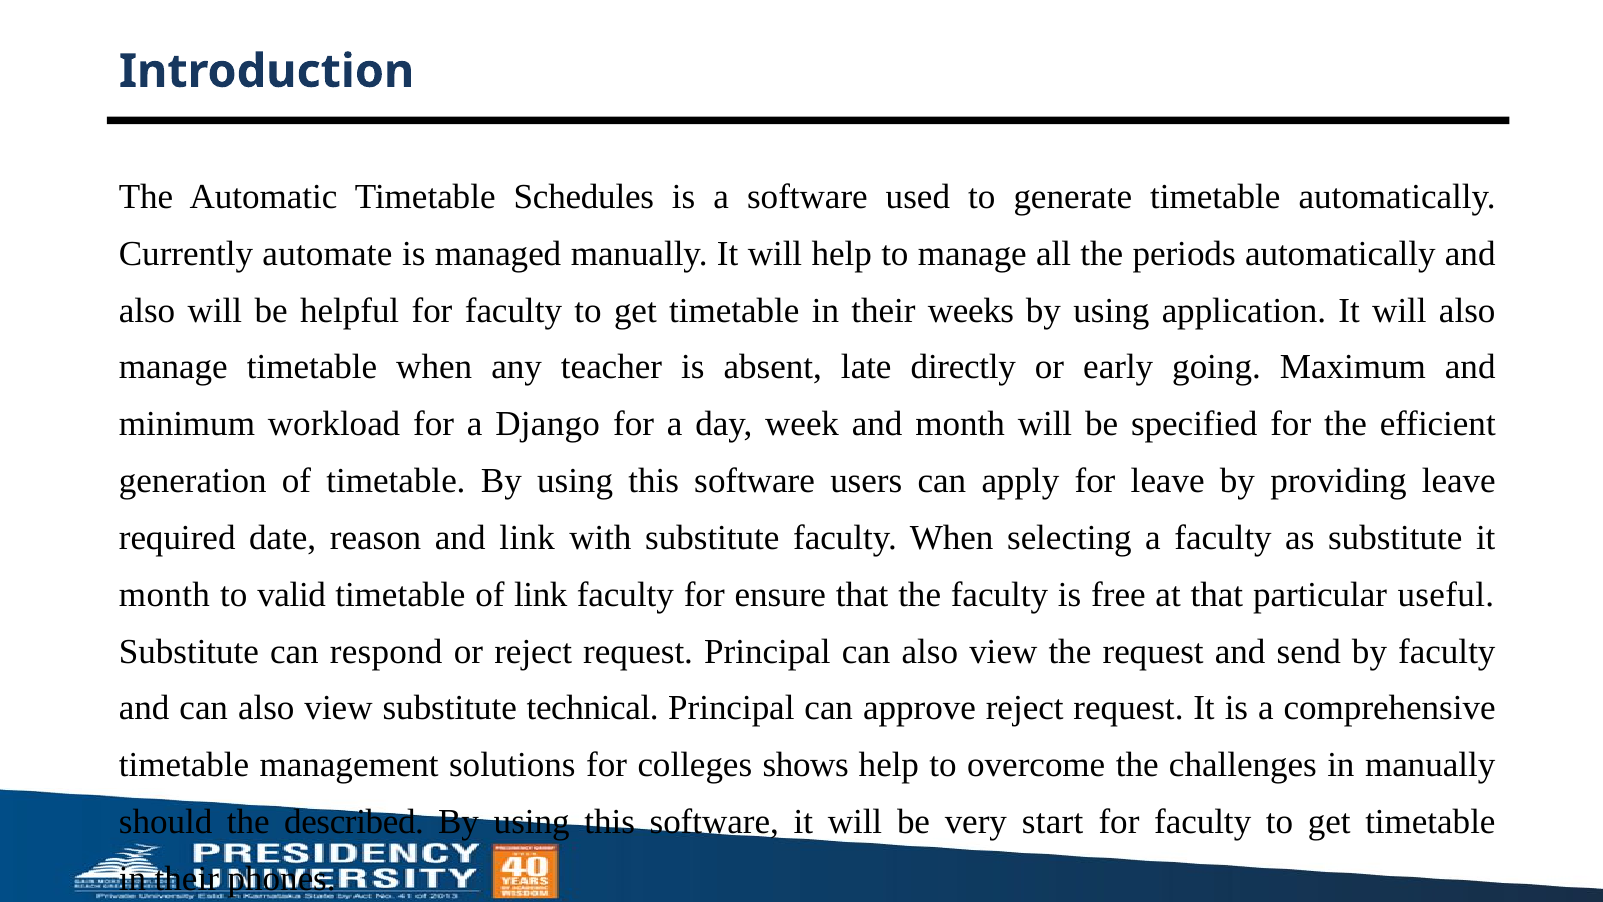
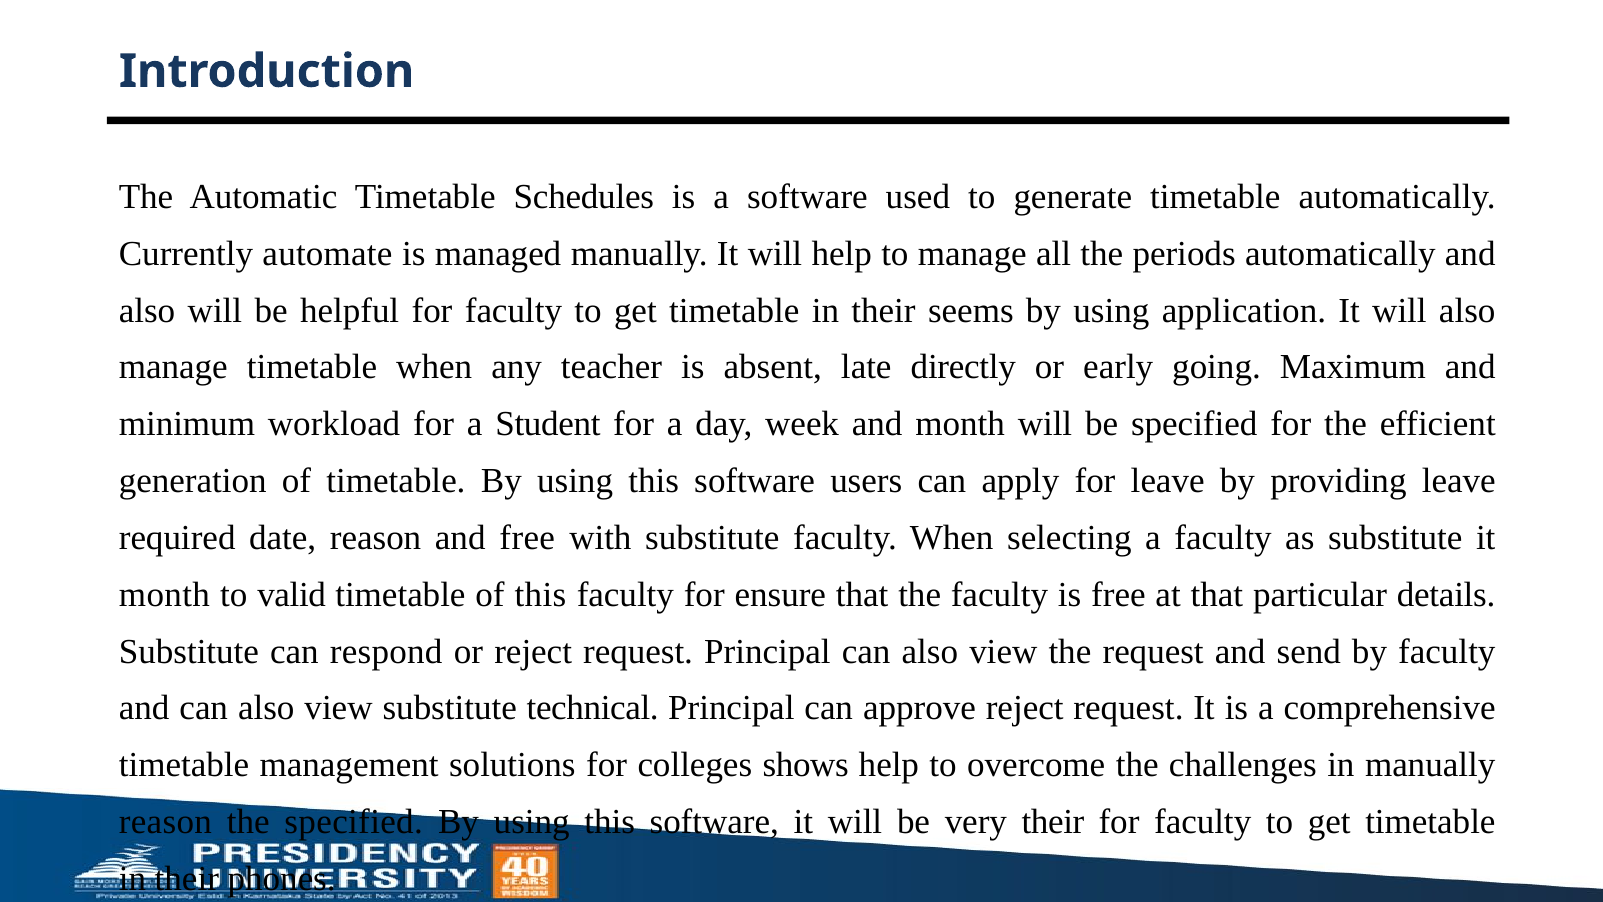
weeks: weeks -> seems (971, 310)
Django: Django -> Student (548, 424)
and link: link -> free (527, 538)
of link: link -> this (540, 594)
useful: useful -> details (1446, 594)
should: should -> reason (165, 822)
the described: described -> specified (354, 822)
very start: start -> their (1053, 822)
